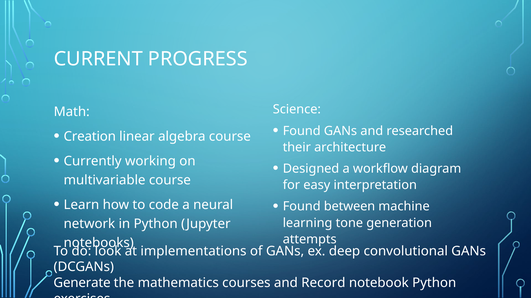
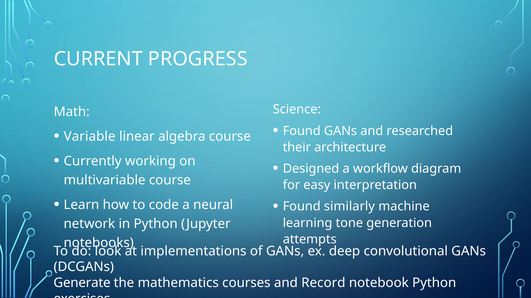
Creation: Creation -> Variable (90, 137)
between: between -> similarly (349, 207)
